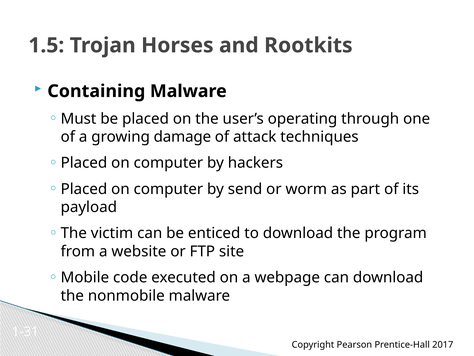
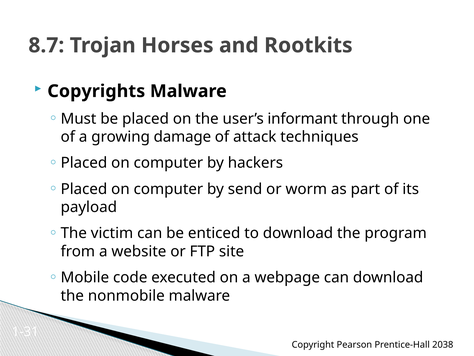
1.5: 1.5 -> 8.7 (46, 45)
Containing: Containing -> Copyrights (96, 91)
operating: operating -> informant (303, 119)
2017: 2017 -> 2038 (443, 344)
